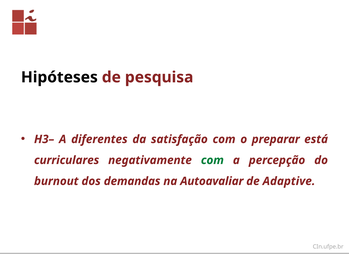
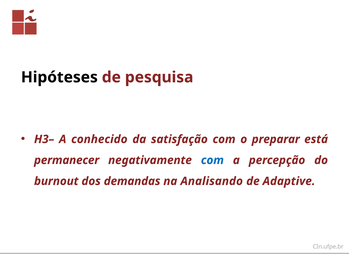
diferentes: diferentes -> conhecido (99, 139)
curriculares: curriculares -> permanecer (67, 160)
com colour: green -> blue (212, 160)
Autoavaliar: Autoavaliar -> Analisando (212, 181)
